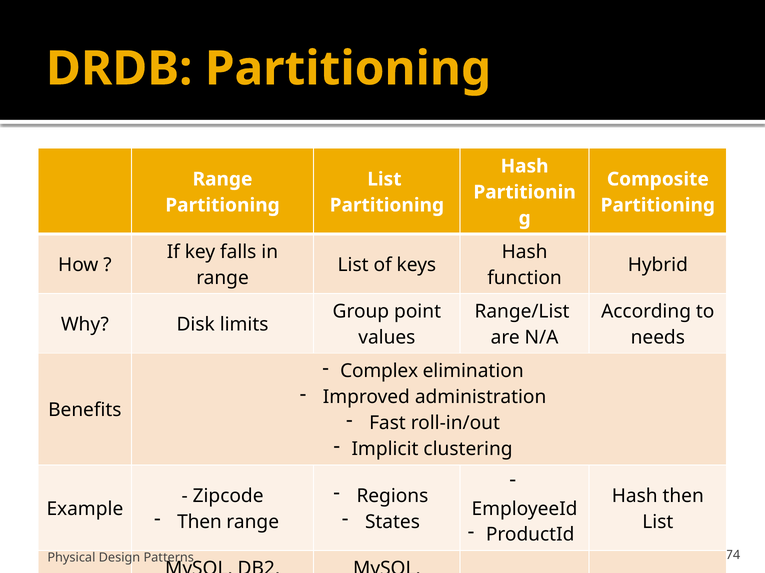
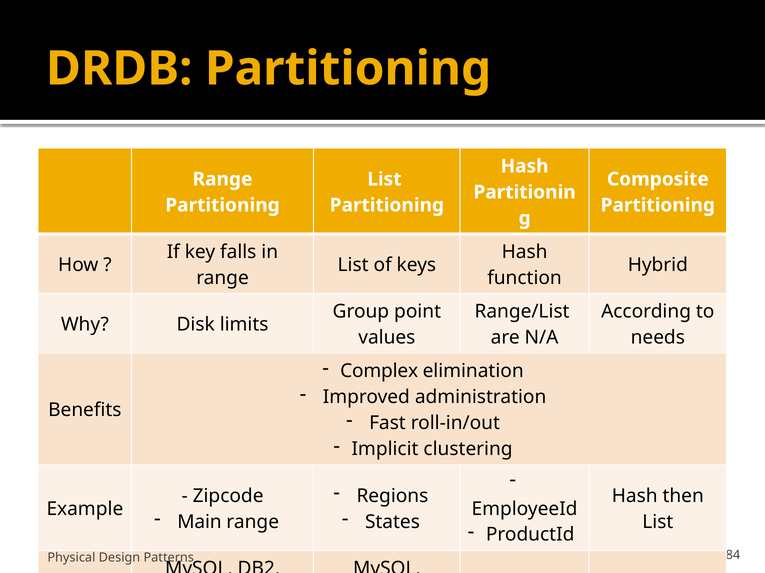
Then: Then -> Main (199, 522)
74: 74 -> 84 (733, 556)
